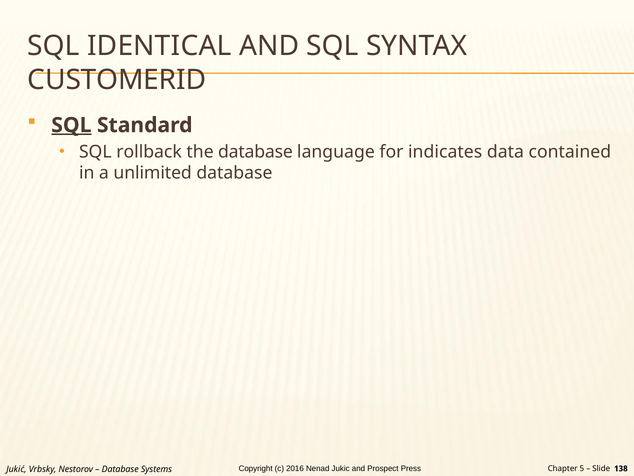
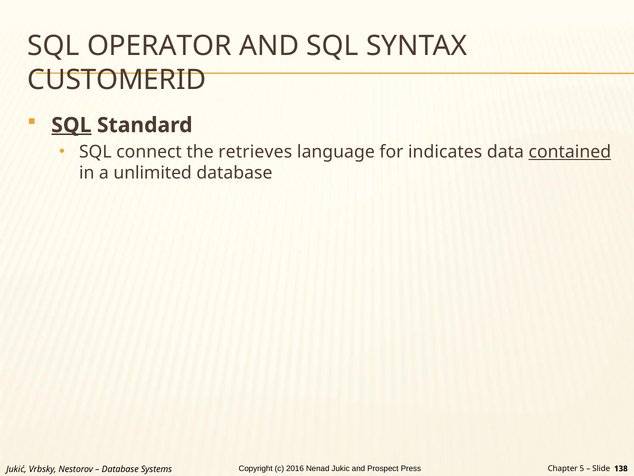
IDENTICAL: IDENTICAL -> OPERATOR (159, 46)
rollback: rollback -> connect (149, 152)
the database: database -> retrieves (255, 152)
contained underline: none -> present (570, 152)
